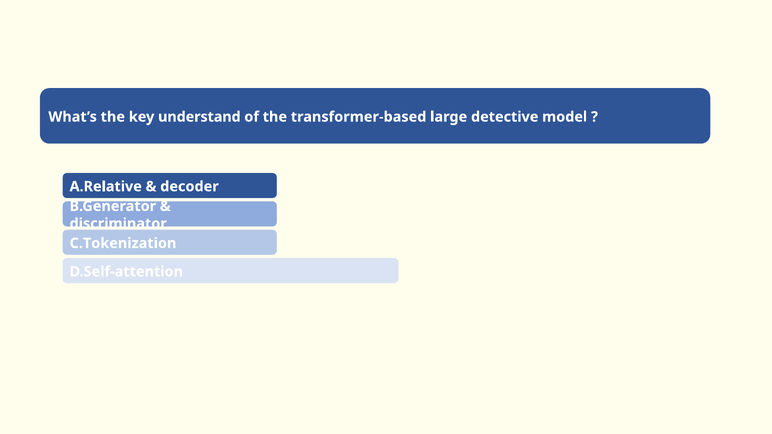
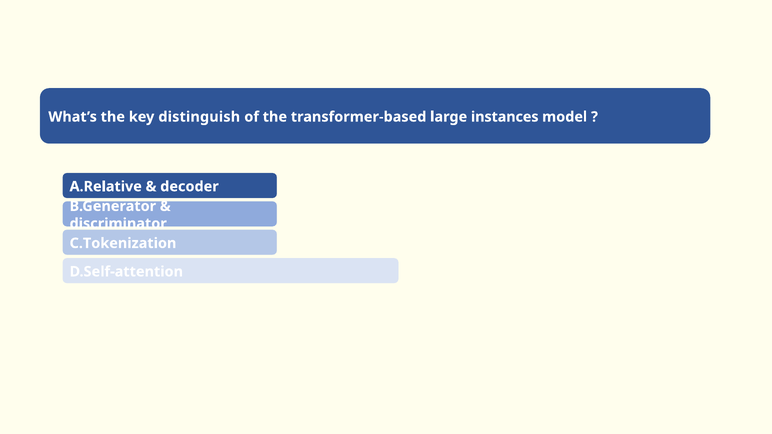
understand: understand -> distinguish (199, 117)
detective: detective -> instances (505, 117)
